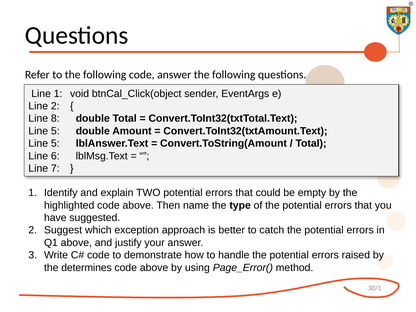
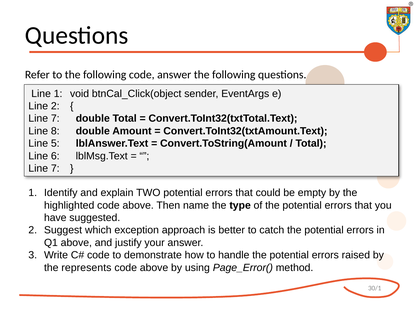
8: 8 -> 7 (55, 119)
5: 5 -> 8 (55, 131)
determines: determines -> represents (86, 268)
